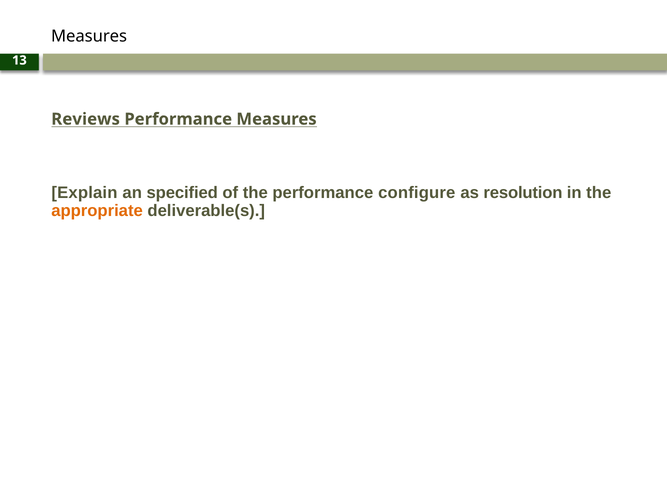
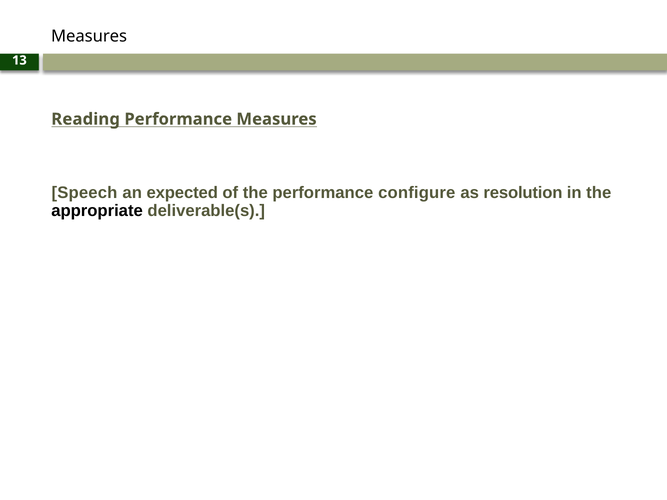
Reviews: Reviews -> Reading (86, 119)
Explain: Explain -> Speech (84, 193)
specified: specified -> expected (182, 193)
appropriate colour: orange -> black (97, 211)
